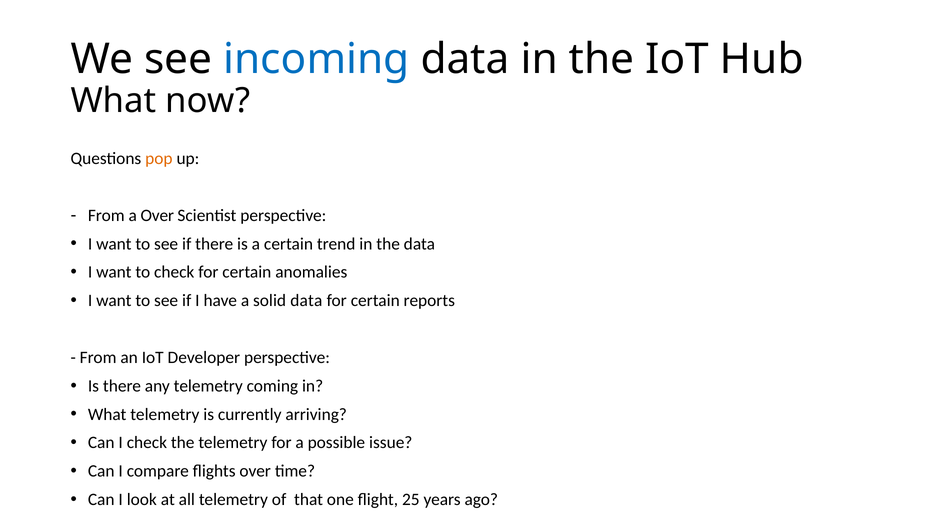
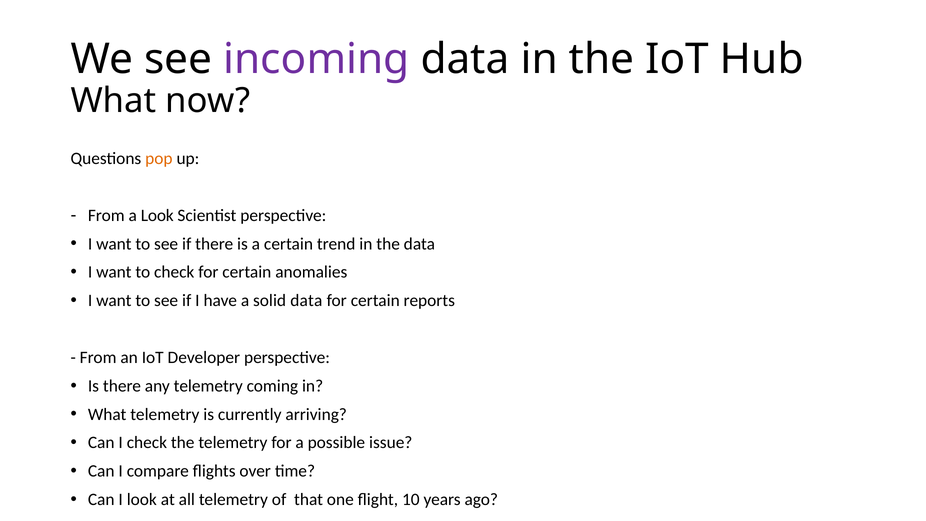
incoming colour: blue -> purple (316, 59)
a Over: Over -> Look (157, 215)
25: 25 -> 10 (411, 499)
